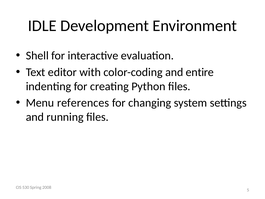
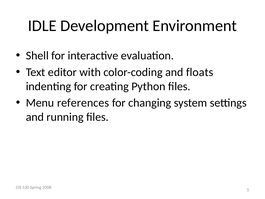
entire: entire -> floats (200, 72)
